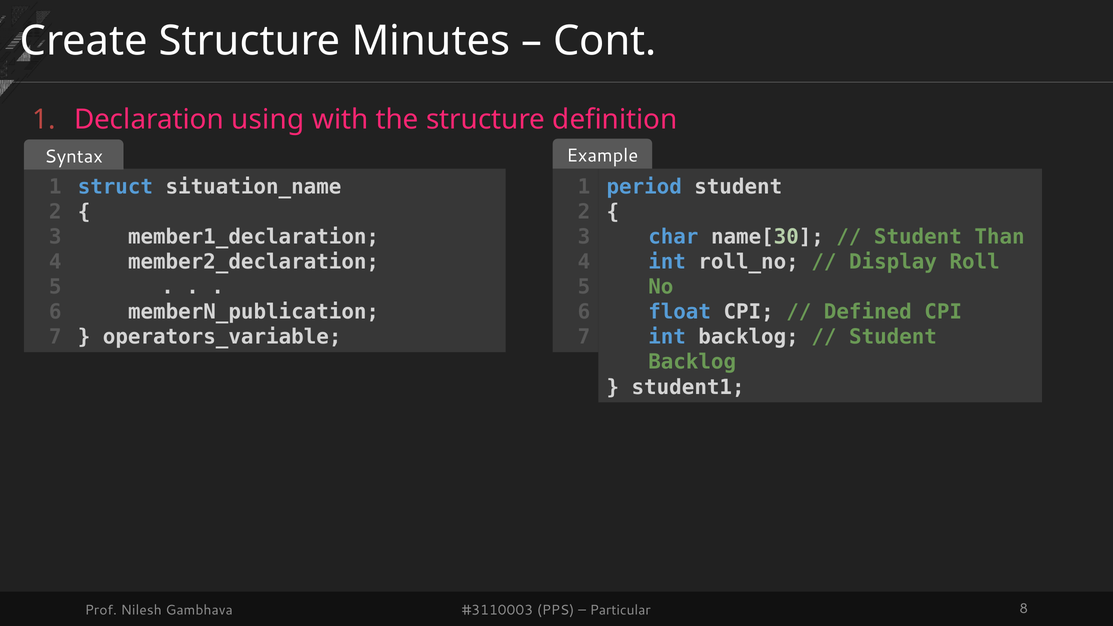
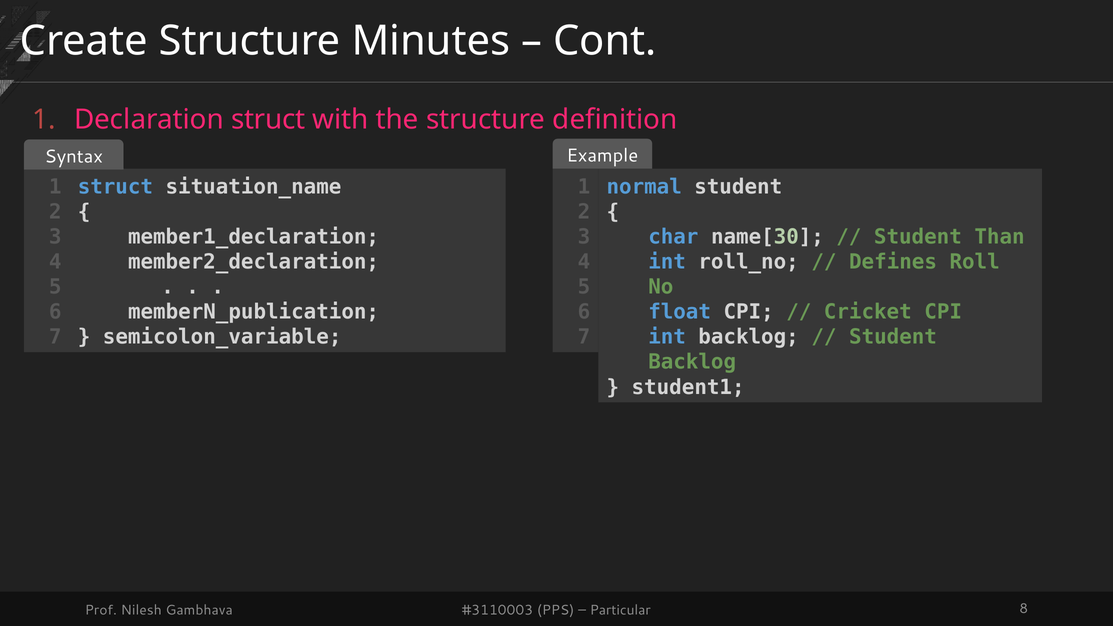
Declaration using: using -> struct (268, 119)
period: period -> normal (644, 187)
Display: Display -> Defines (893, 262)
Defined: Defined -> Cricket (868, 312)
operators_variable: operators_variable -> semicolon_variable (222, 337)
